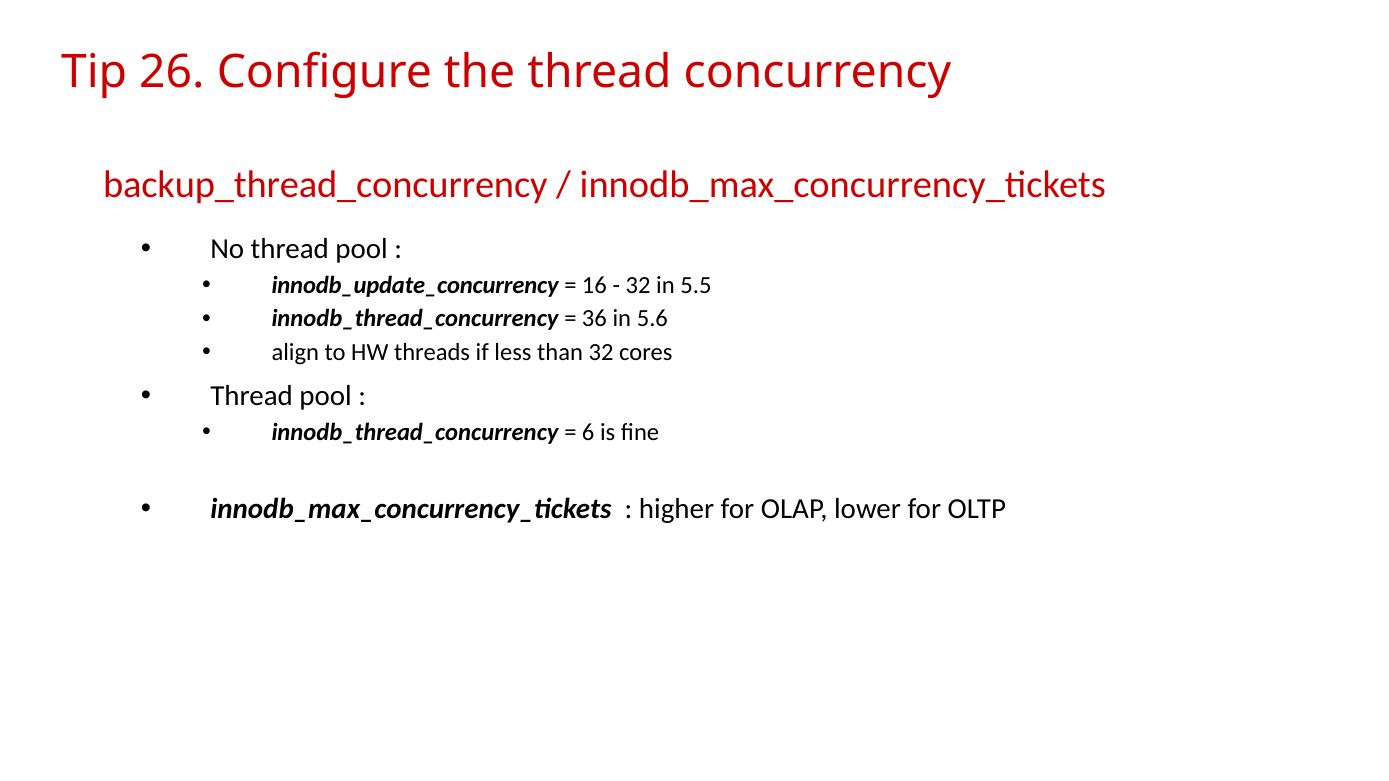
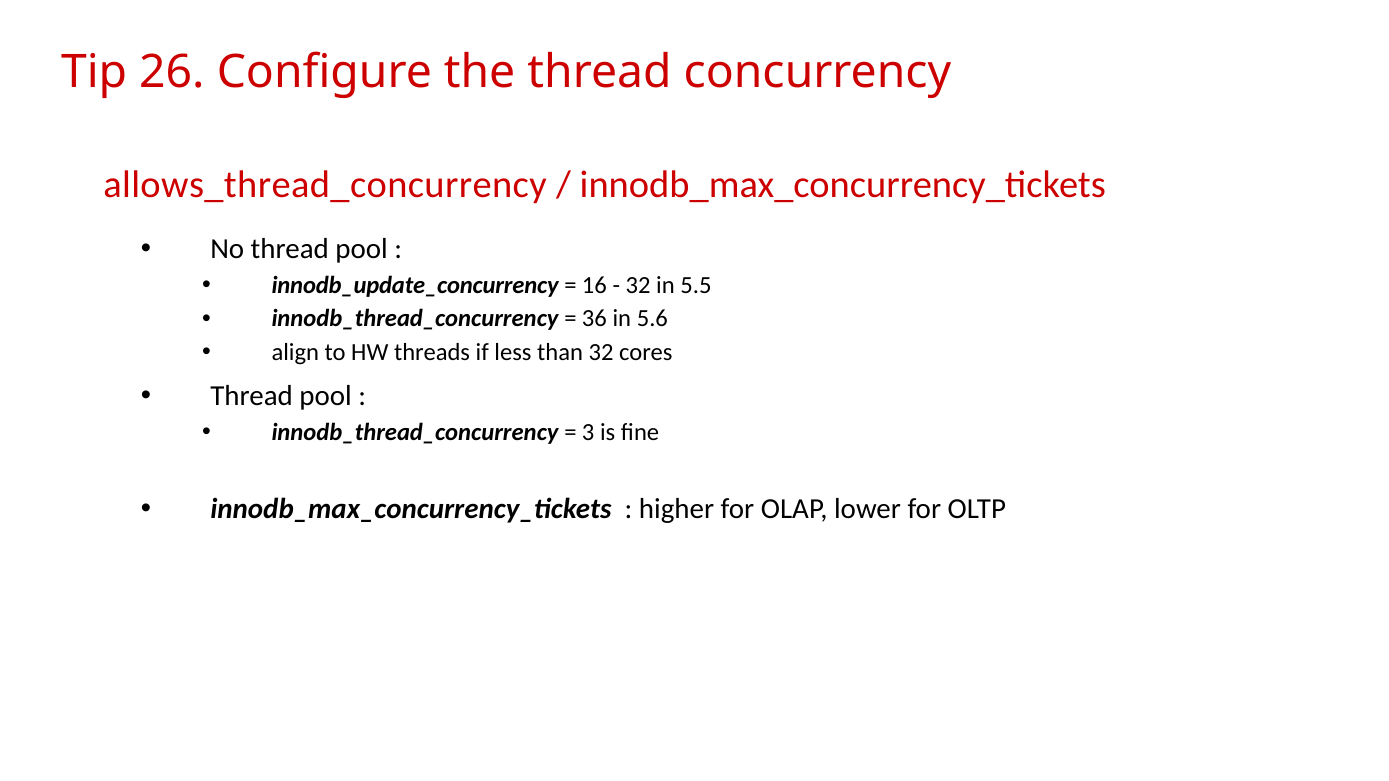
backup_thread_concurrency: backup_thread_concurrency -> allows_thread_concurrency (325, 185)
6: 6 -> 3 (588, 432)
